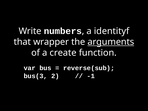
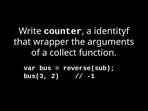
numbers: numbers -> counter (63, 31)
arguments underline: present -> none (111, 42)
create: create -> collect (63, 53)
